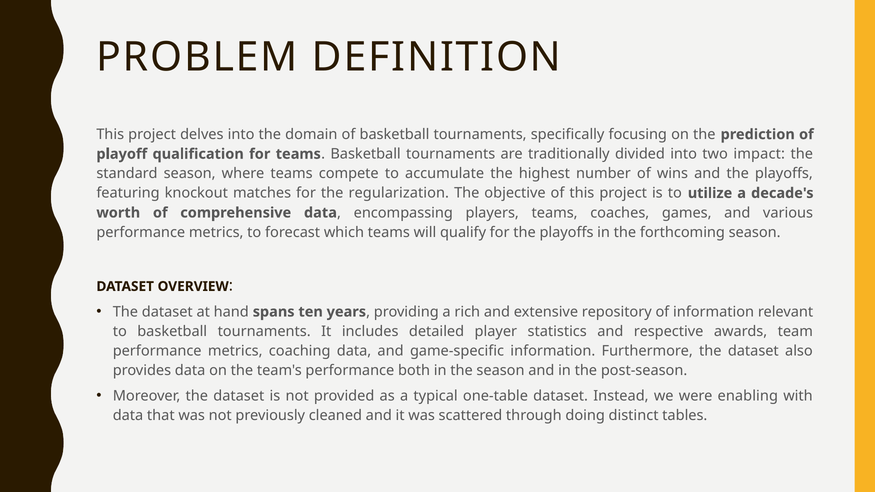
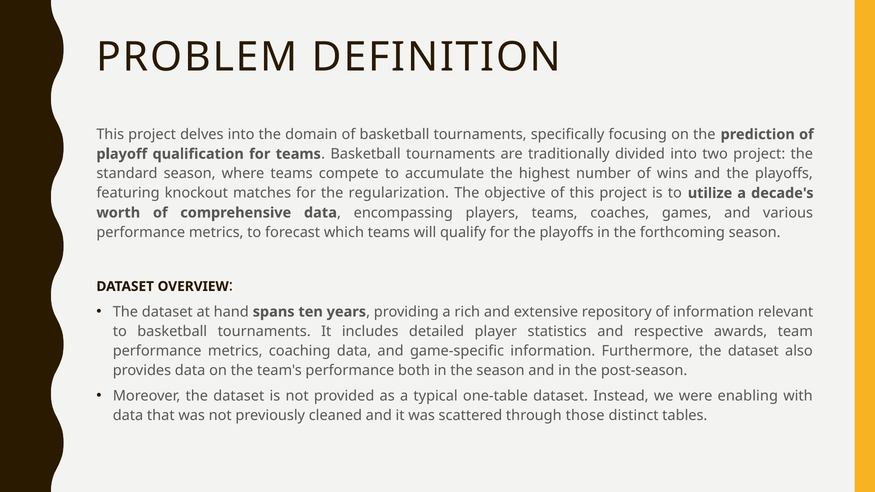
two impact: impact -> project (759, 154)
doing: doing -> those (585, 416)
